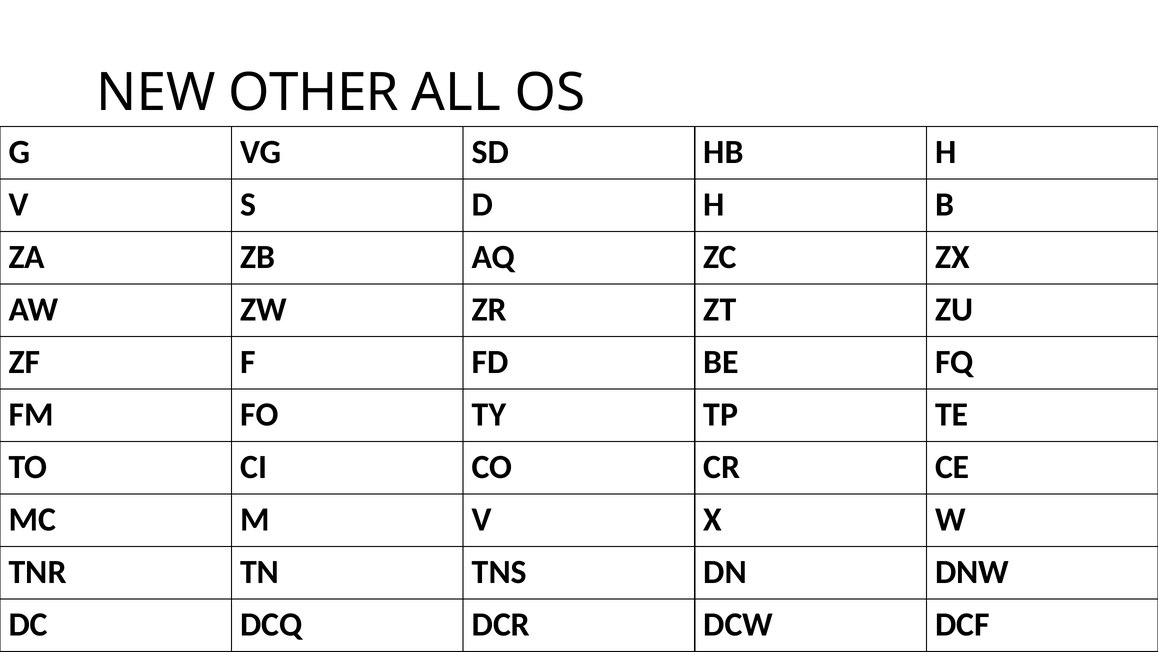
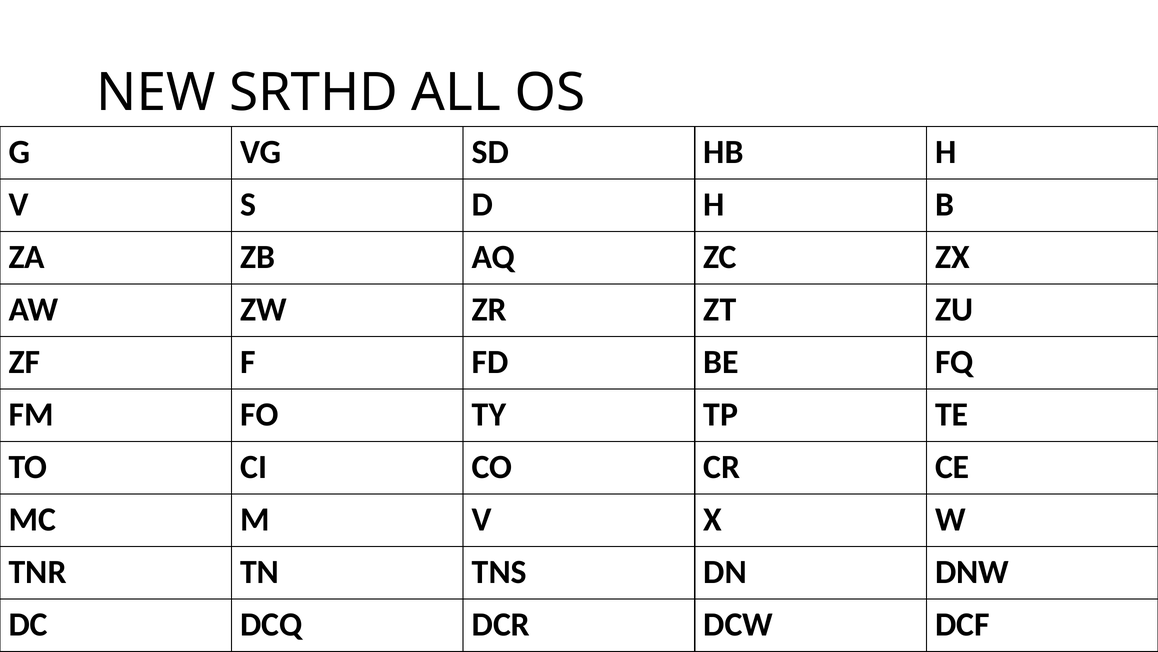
OTHER: OTHER -> SRTHD (314, 93)
